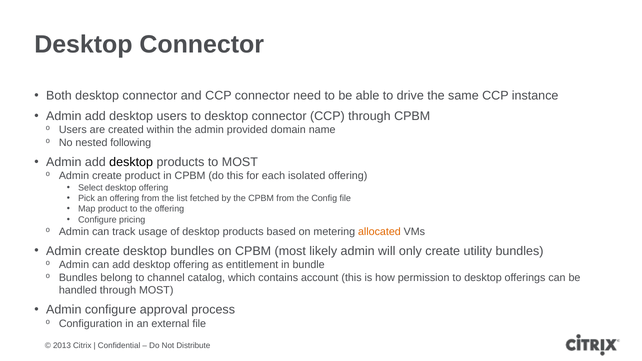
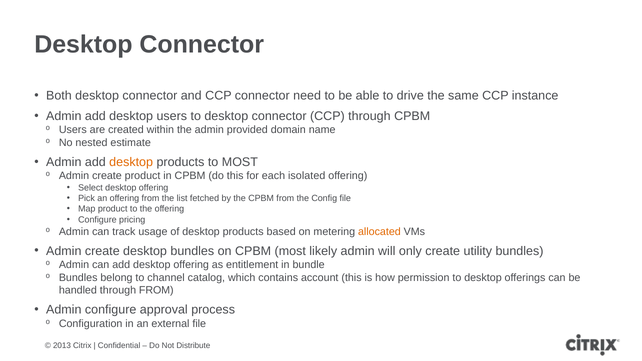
following: following -> estimate (131, 143)
desktop colour: black -> orange (131, 162)
through MOST: MOST -> FROM (156, 291)
